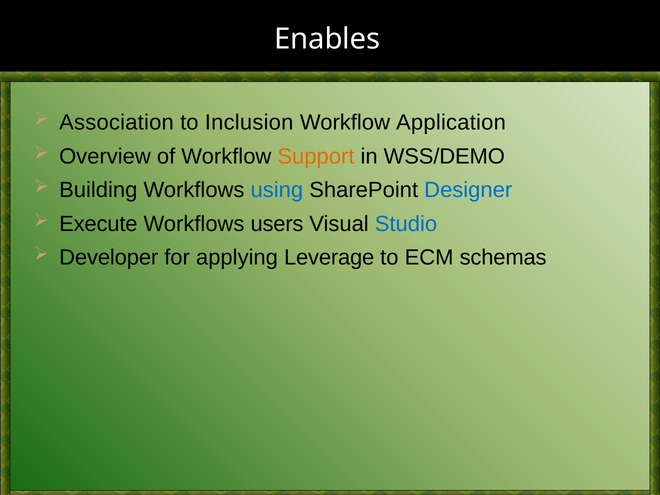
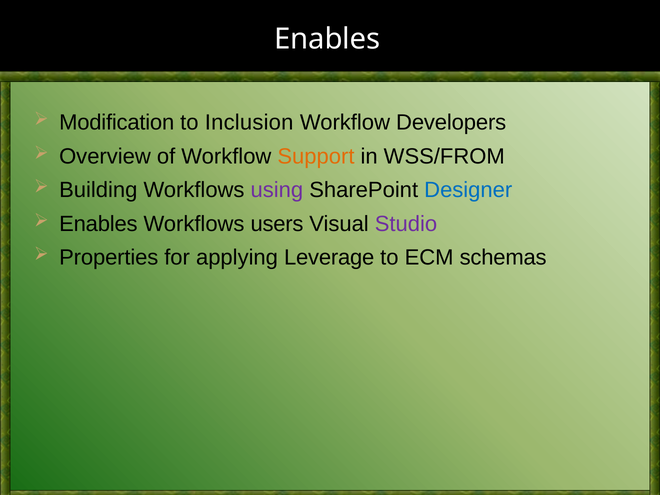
Association: Association -> Modification (117, 123)
Application: Application -> Developers (451, 123)
WSS/DEMO: WSS/DEMO -> WSS/FROM (444, 156)
using colour: blue -> purple (277, 190)
Execute: Execute -> Enables (98, 224)
Studio colour: blue -> purple (406, 224)
Developer: Developer -> Properties (109, 258)
